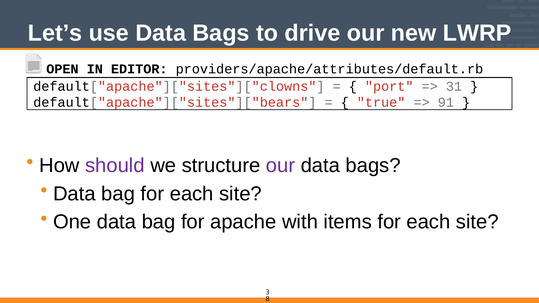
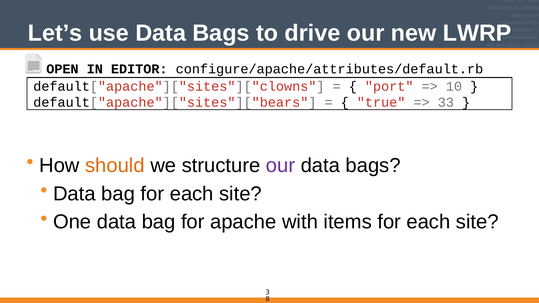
providers/apache/attributes/default.rb: providers/apache/attributes/default.rb -> configure/apache/attributes/default.rb (329, 69)
31: 31 -> 10 (454, 86)
91: 91 -> 33 (446, 103)
should colour: purple -> orange (115, 166)
